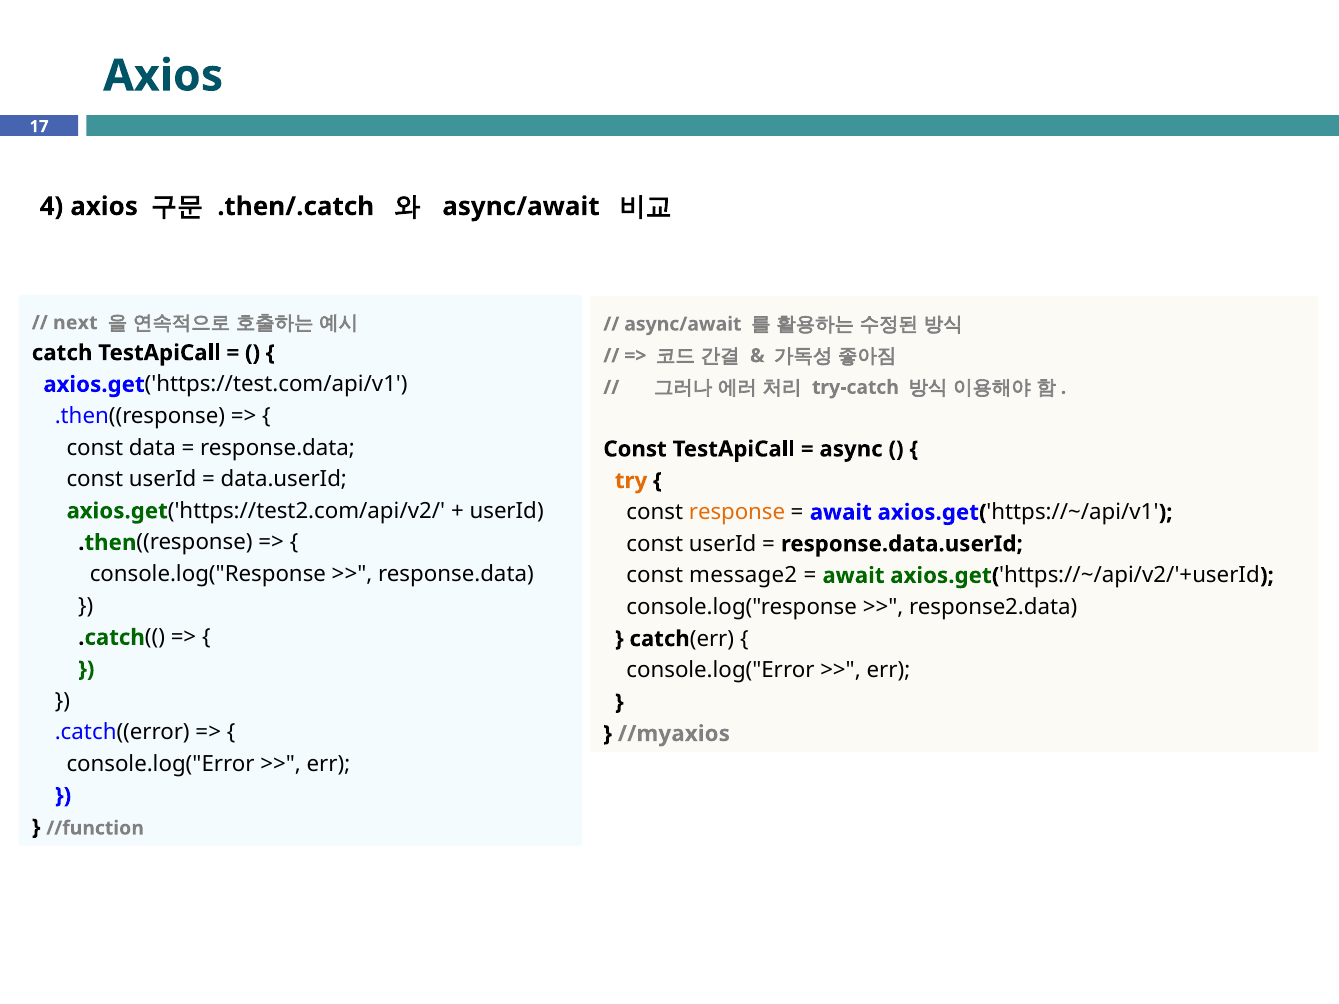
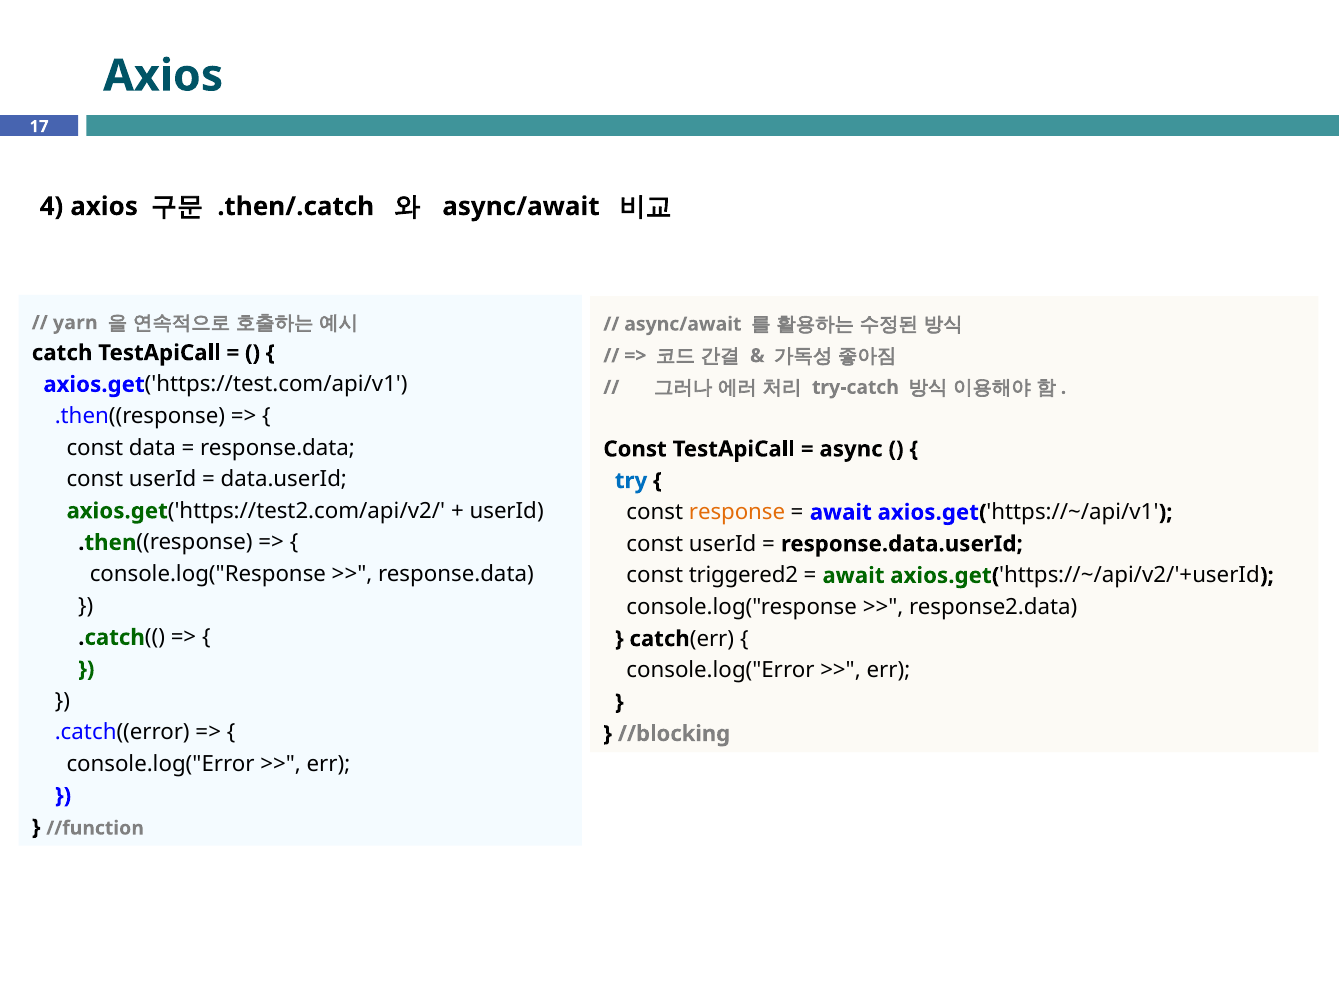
next: next -> yarn (75, 323)
try colour: orange -> blue (631, 481)
message2: message2 -> triggered2 (743, 576)
//myaxios: //myaxios -> //blocking (674, 734)
